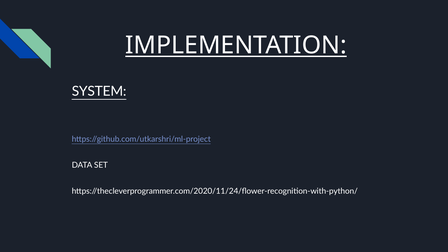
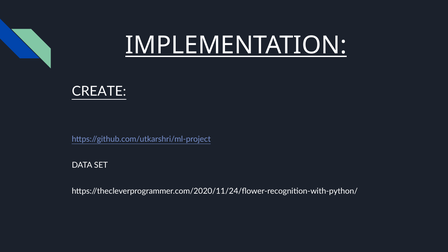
SYSTEM: SYSTEM -> CREATE (99, 91)
